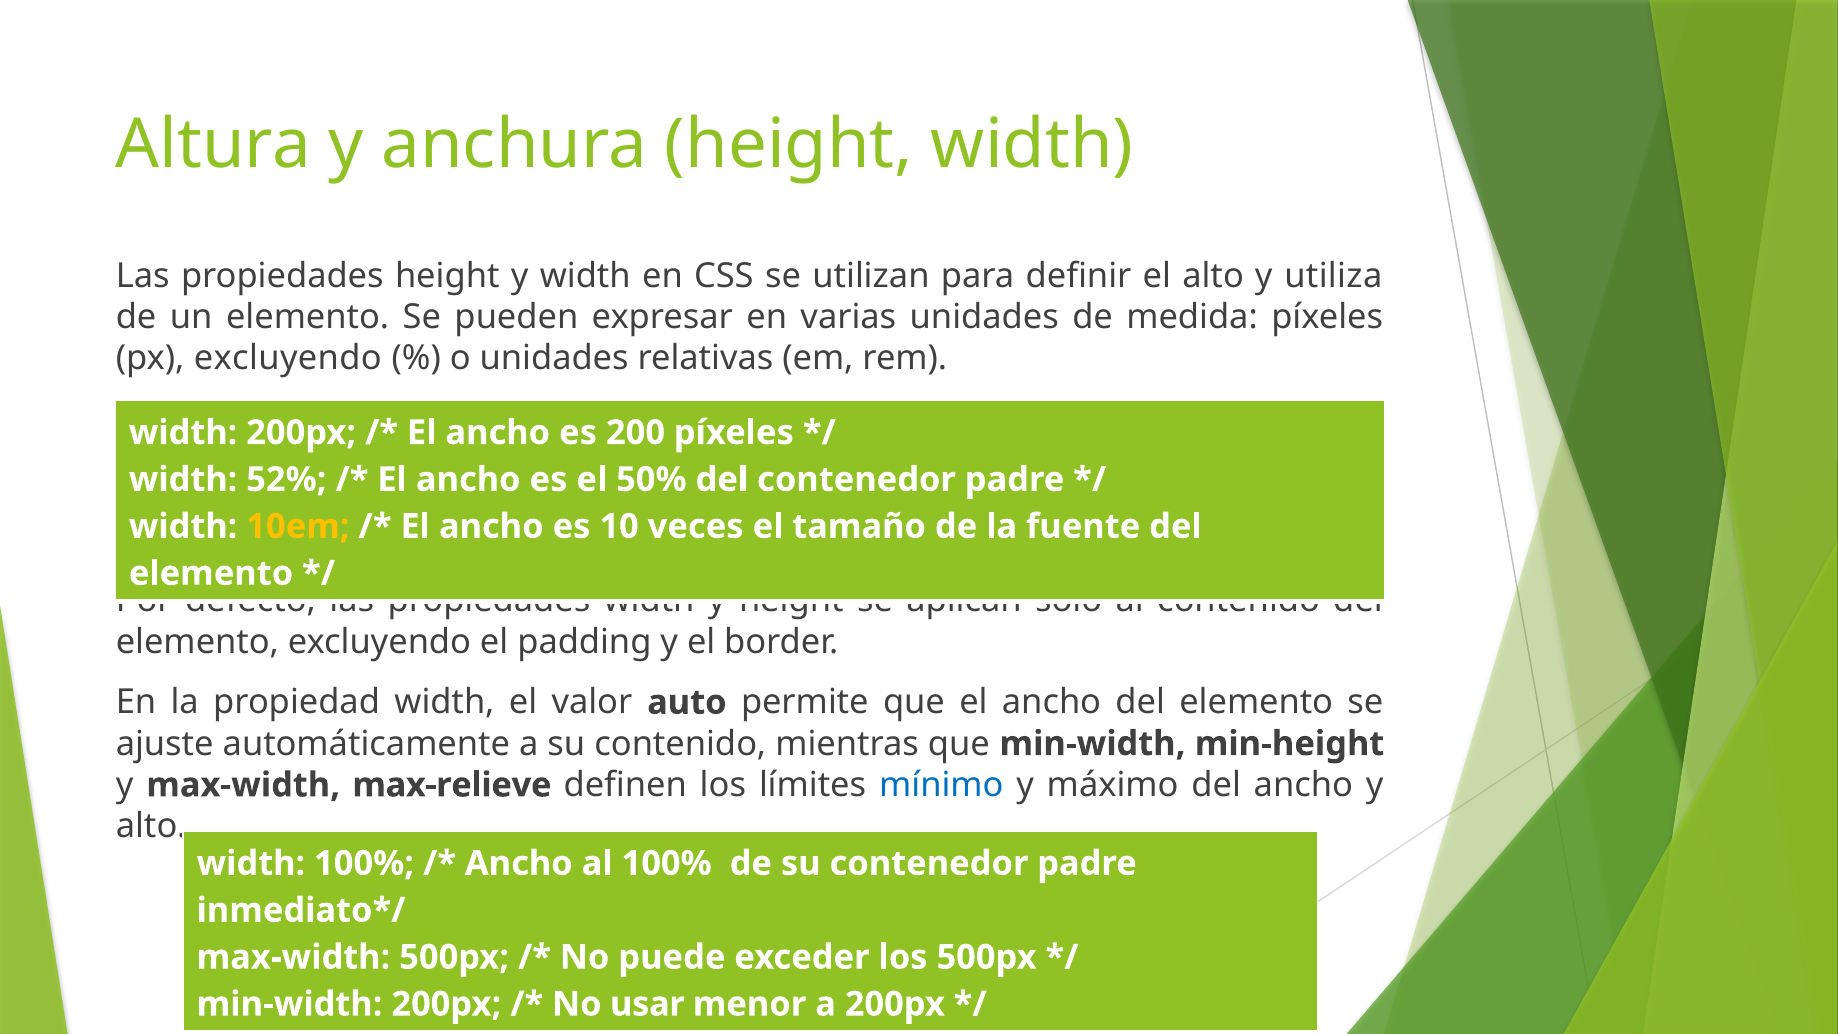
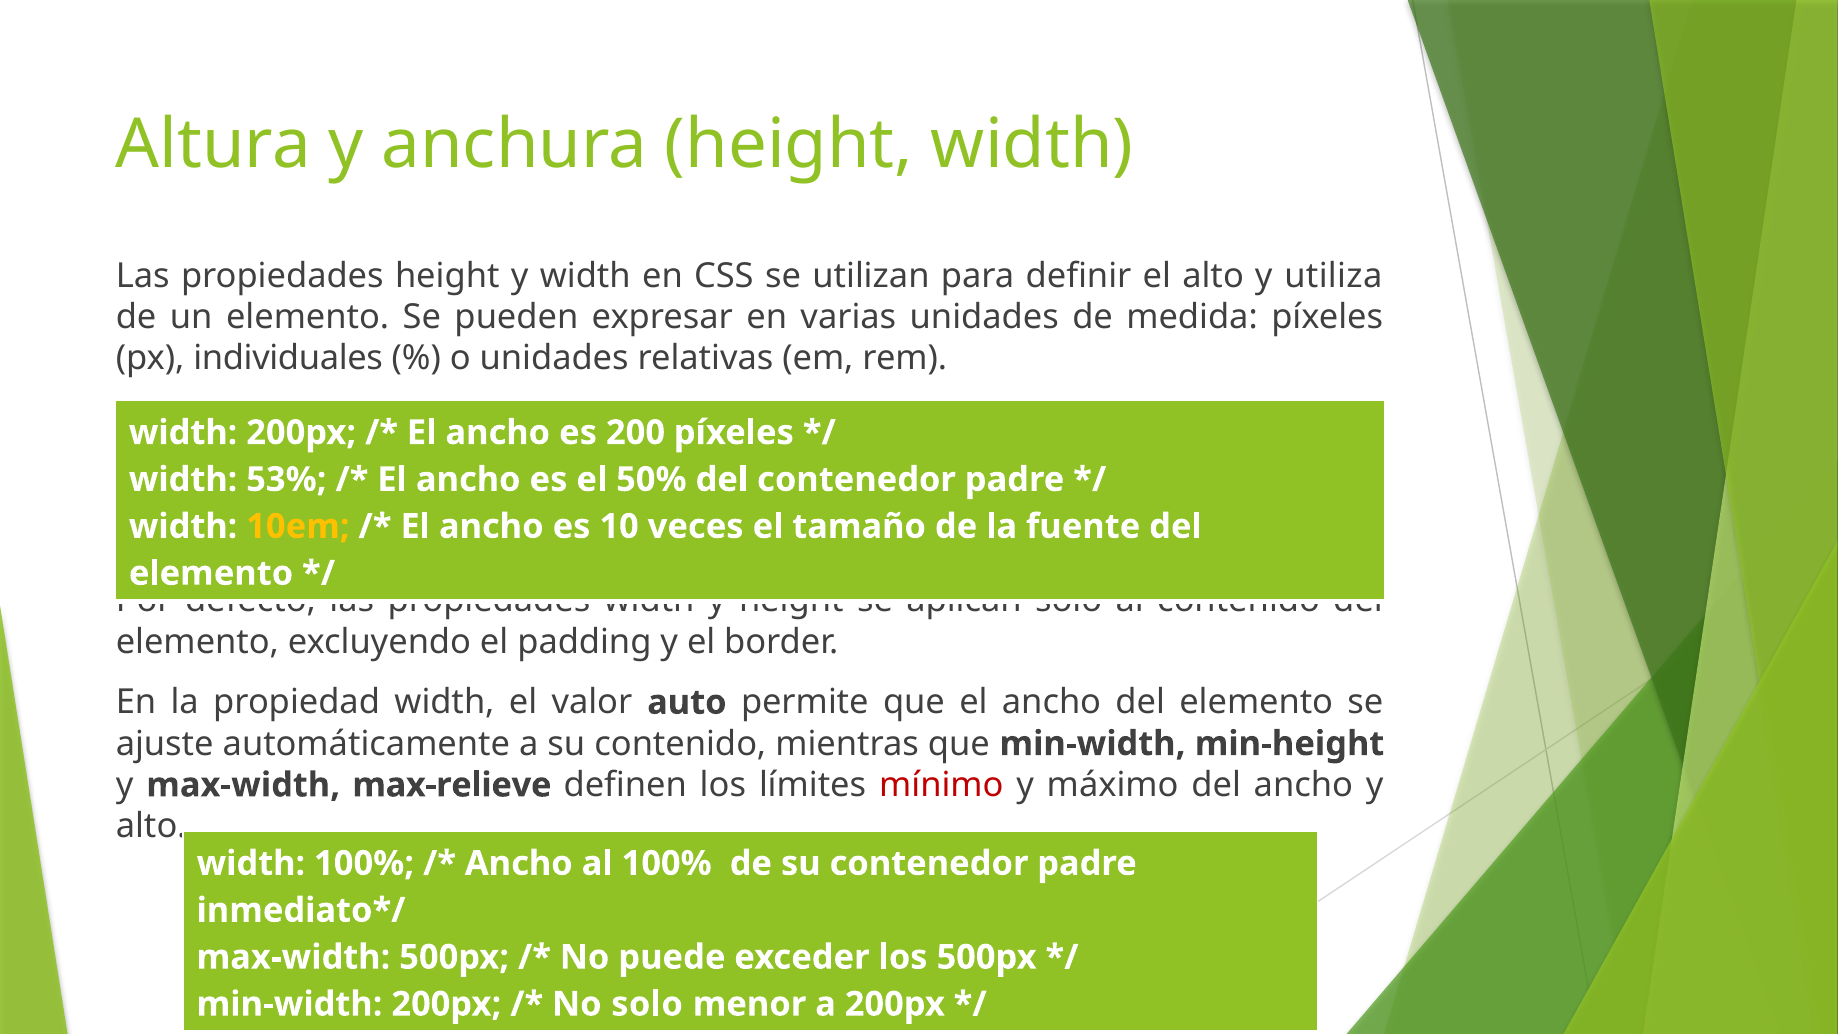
px excluyendo: excluyendo -> individuales (288, 358)
52%: 52% -> 53% (286, 480)
mínimo colour: blue -> red (941, 785)
No usar: usar -> solo (647, 1004)
